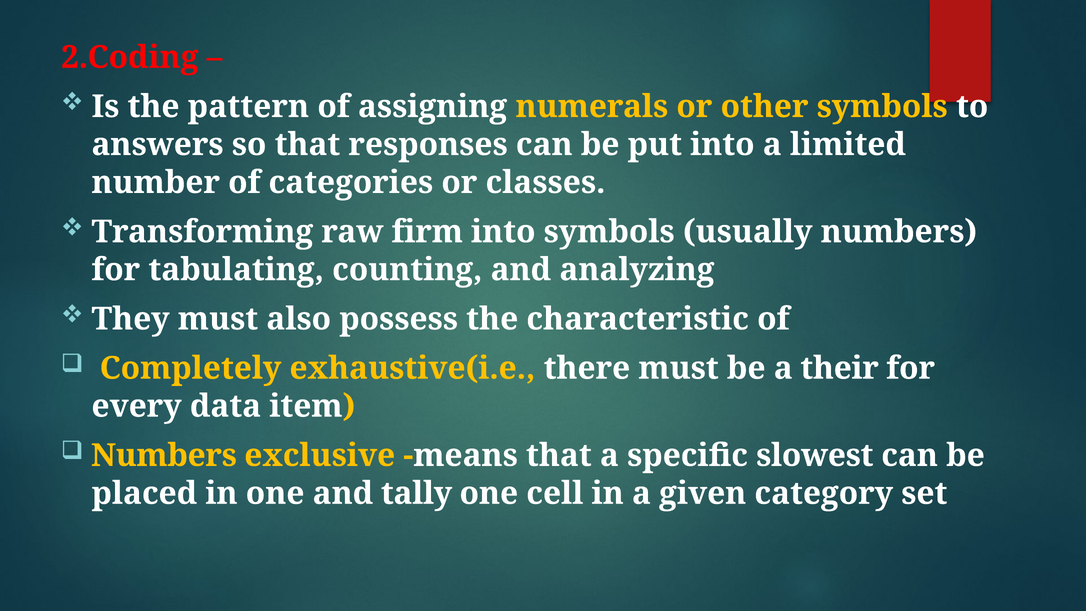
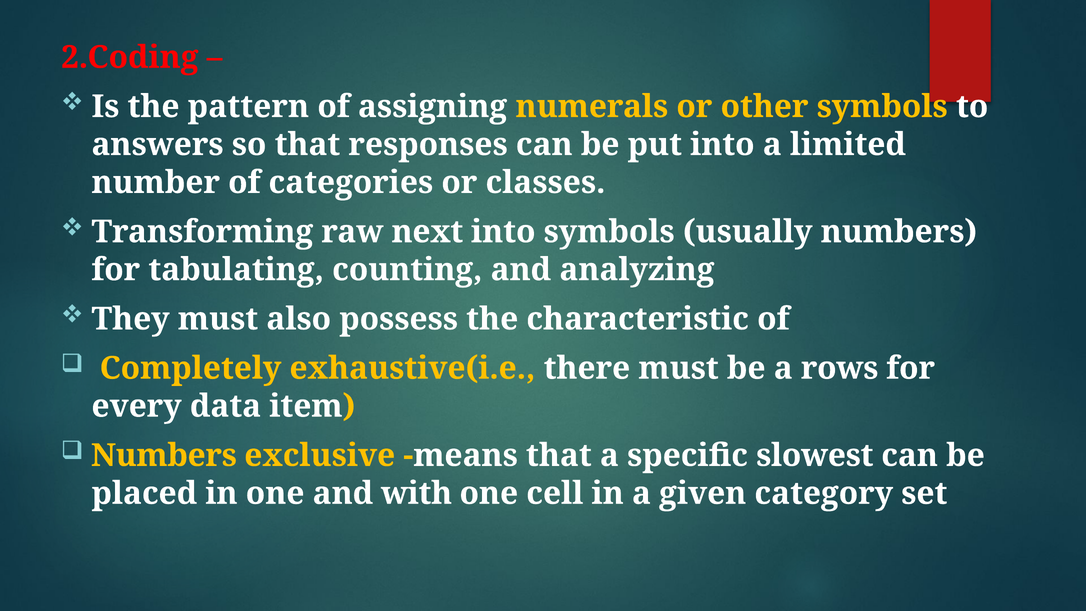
firm: firm -> next (427, 232)
their: their -> rows (840, 368)
tally: tally -> with (417, 493)
